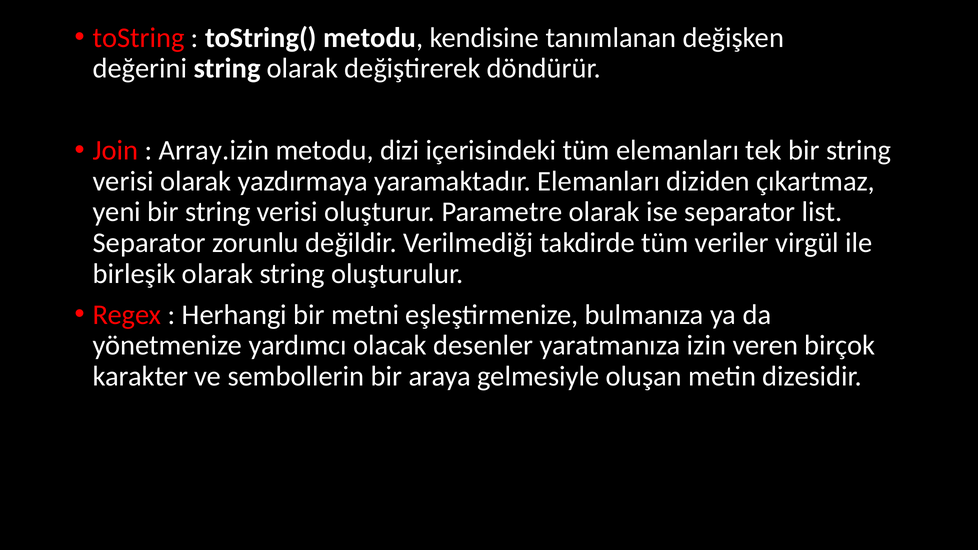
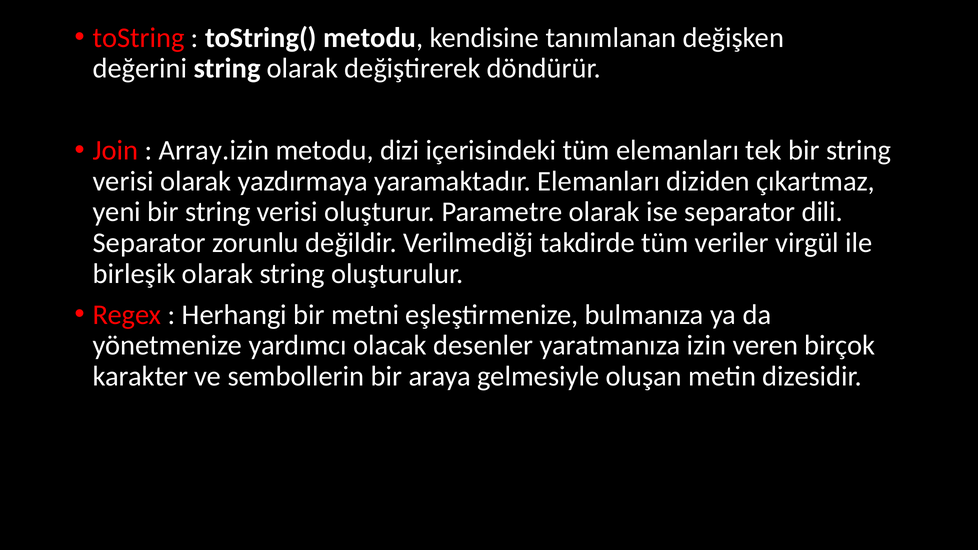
list: list -> dili (822, 212)
